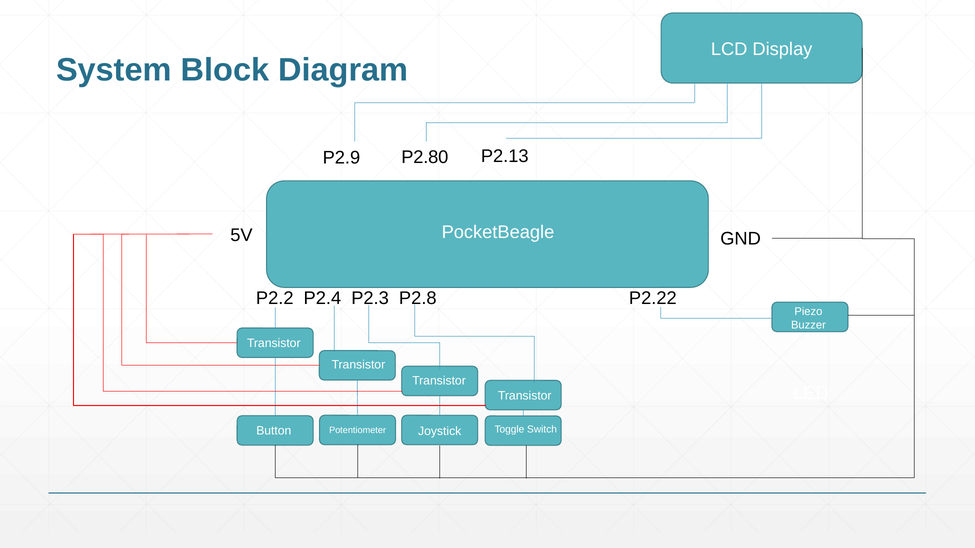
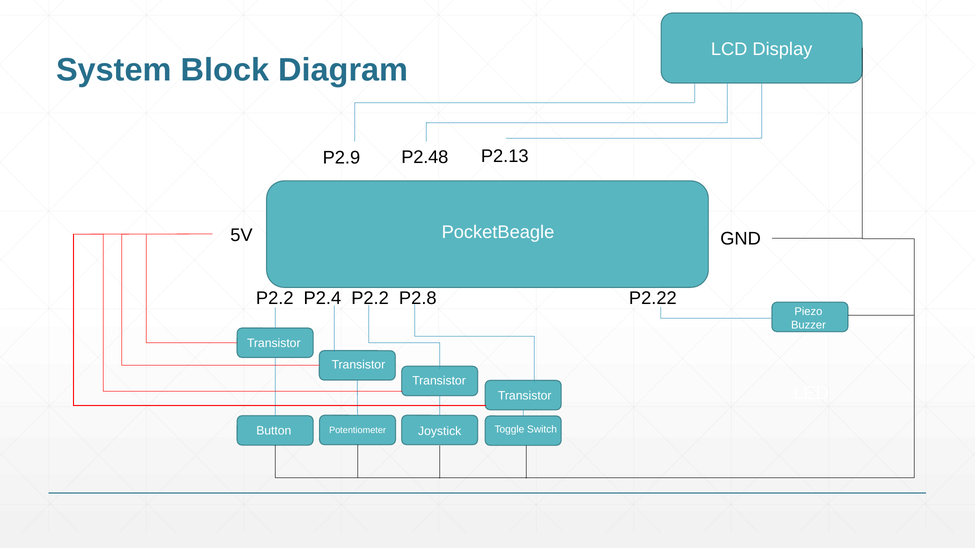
P2.80: P2.80 -> P2.48 (425, 157)
P2.4 P2.3: P2.3 -> P2.2 (370, 298)
